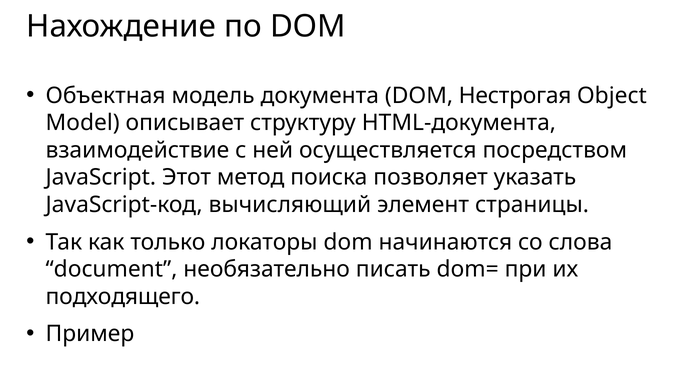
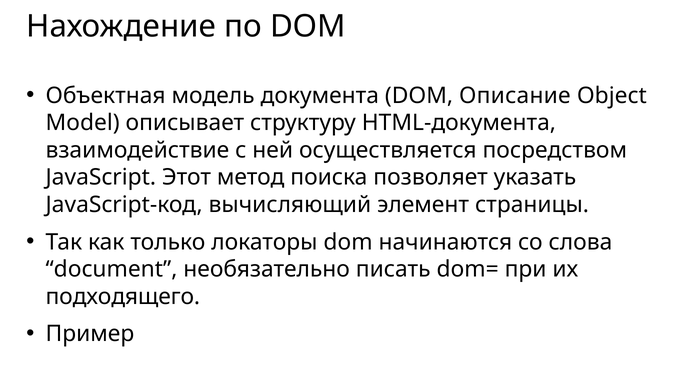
Нестрогая: Нестрогая -> Описание (515, 96)
